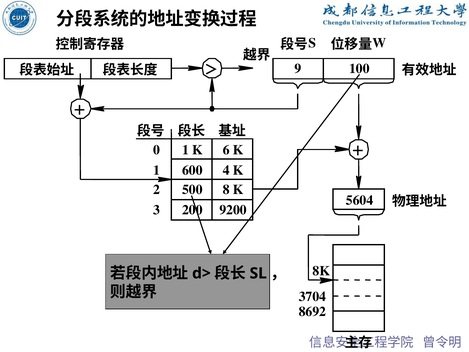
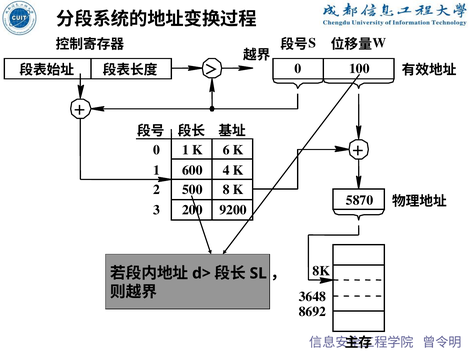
9: 9 -> 0 (298, 69)
5604: 5604 -> 5870 (360, 200)
3704: 3704 -> 3648 (312, 296)
